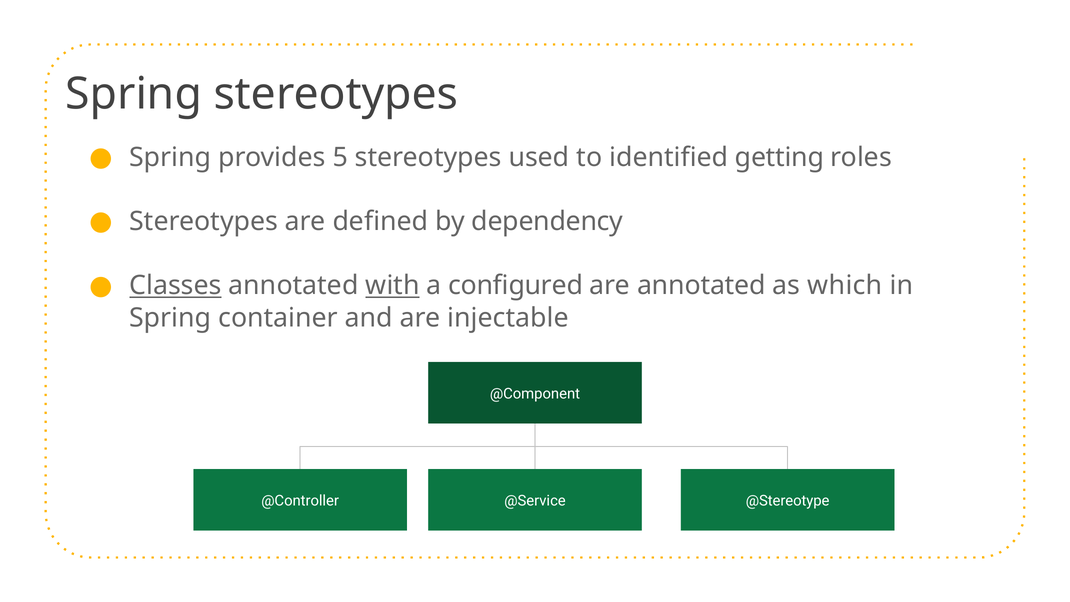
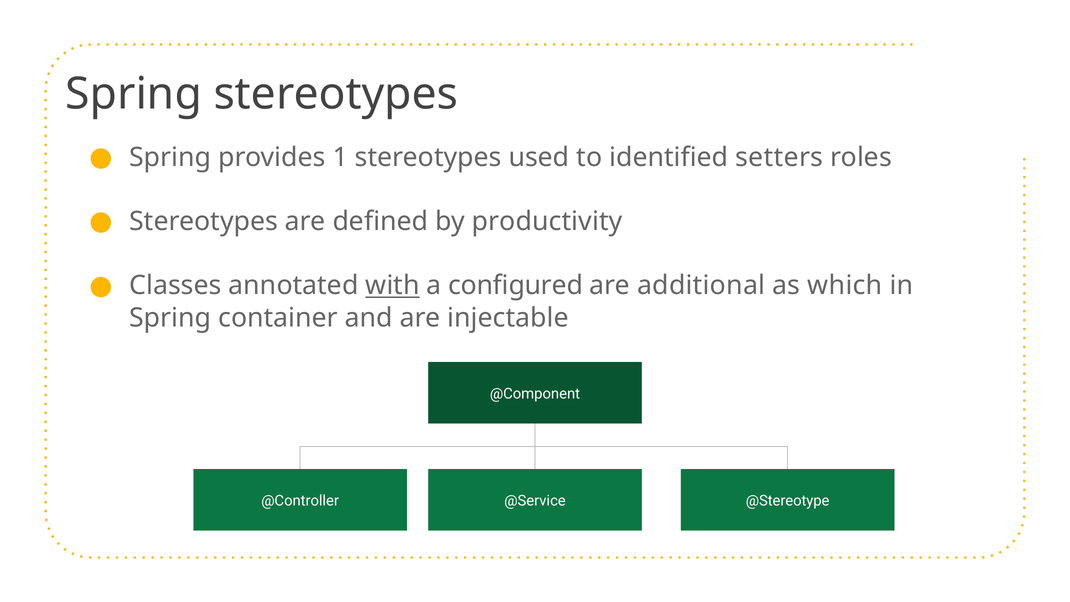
5: 5 -> 1 (340, 157)
getting: getting -> setters (779, 157)
dependency: dependency -> productivity (547, 221)
Classes underline: present -> none (175, 286)
are annotated: annotated -> additional (701, 286)
